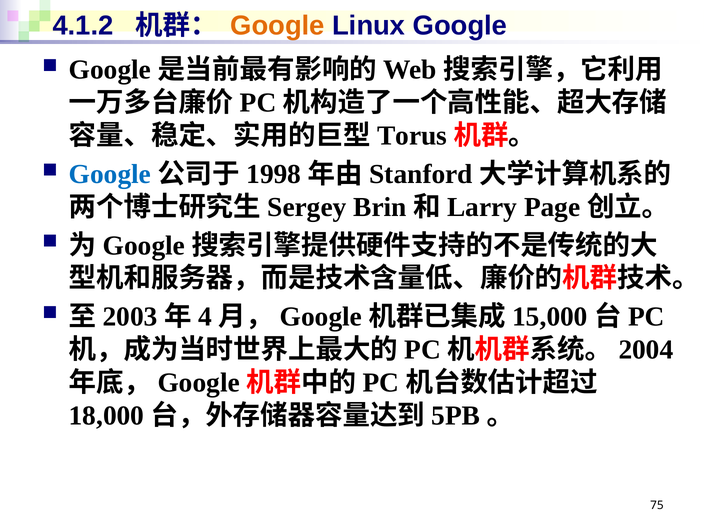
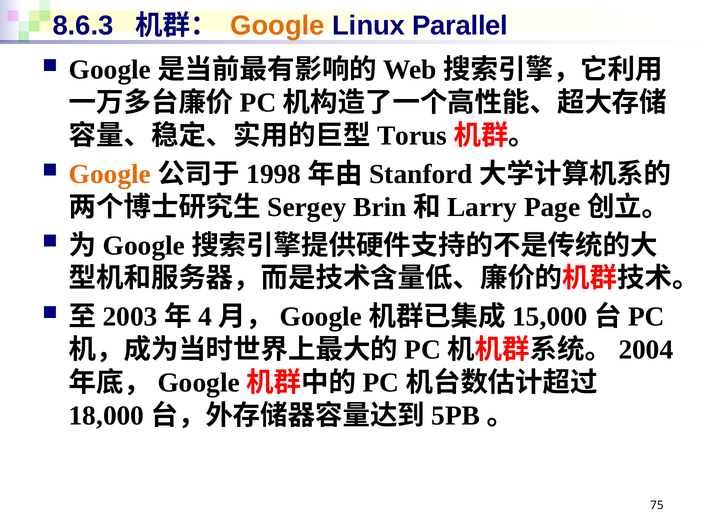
4.1.2: 4.1.2 -> 8.6.3 (83, 26)
Linux Google: Google -> Parallel (460, 26)
Google colour: blue -> orange (110, 174)
